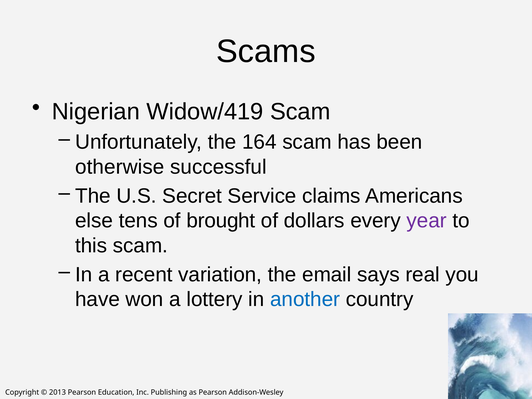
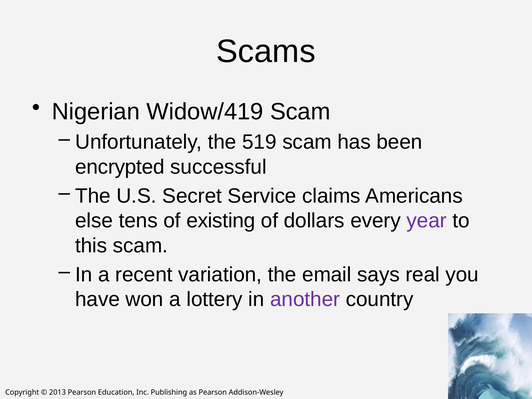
164: 164 -> 519 (259, 142)
otherwise: otherwise -> encrypted (120, 167)
brought: brought -> existing (221, 221)
another colour: blue -> purple (305, 299)
